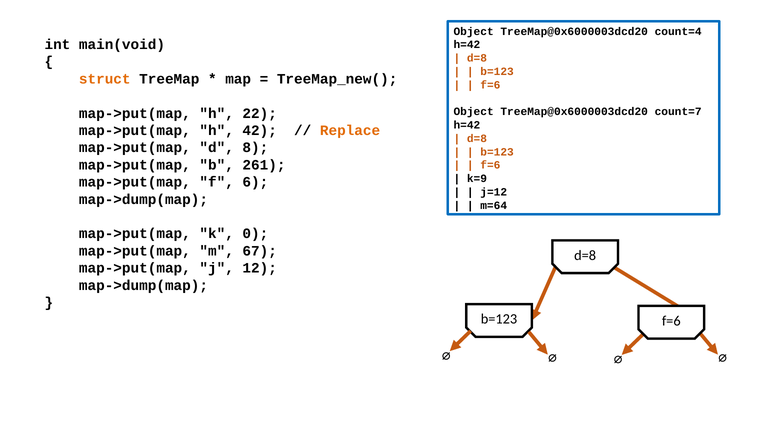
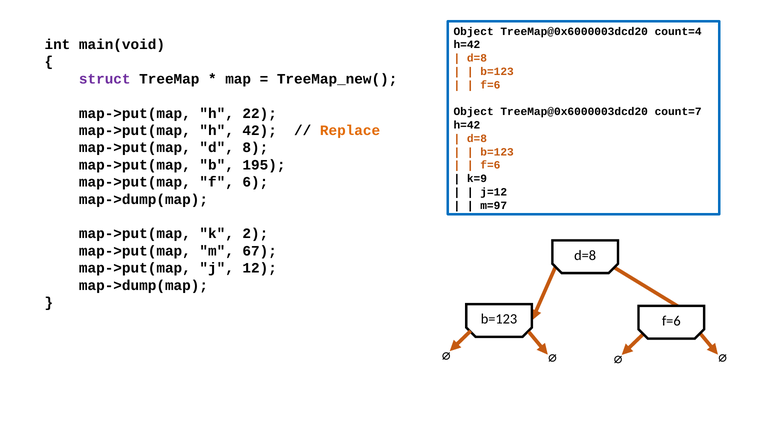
struct colour: orange -> purple (105, 79)
261: 261 -> 195 (264, 165)
m=64: m=64 -> m=97 (494, 206)
0: 0 -> 2 (255, 234)
